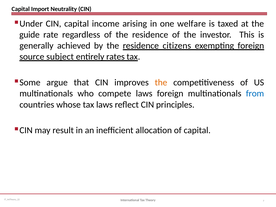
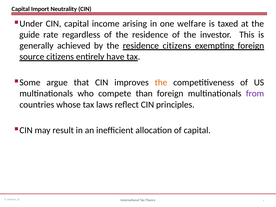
source subject: subject -> citizens (60, 57)
rates: rates -> have (115, 57)
compete laws: laws -> than (144, 94)
from colour: blue -> purple (255, 94)
